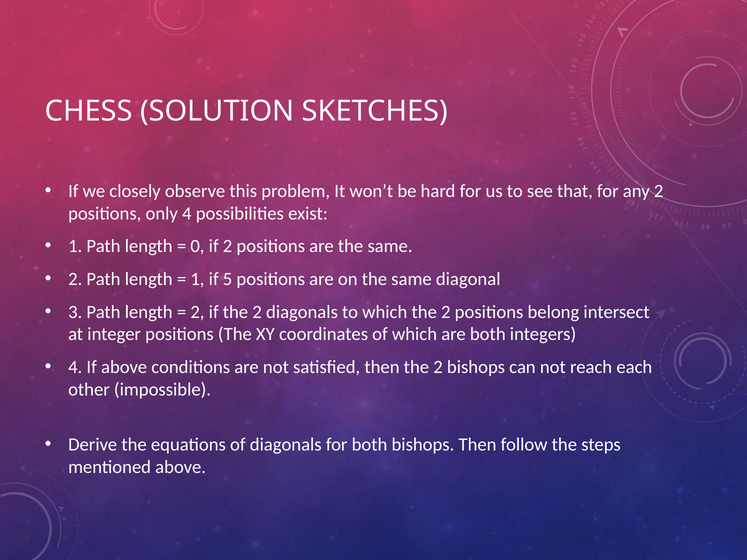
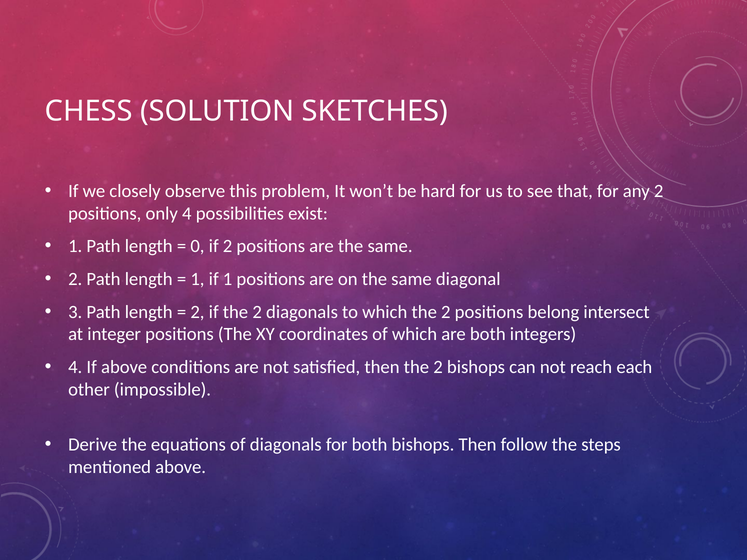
if 5: 5 -> 1 (228, 279)
